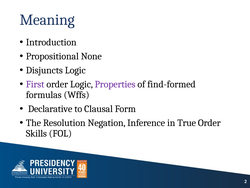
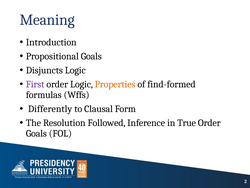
Propositional None: None -> Goals (91, 56)
Properties colour: purple -> orange (115, 84)
Declarative: Declarative -> Differently (50, 109)
Negation: Negation -> Followed (107, 123)
Skills: Skills -> Goals (36, 133)
